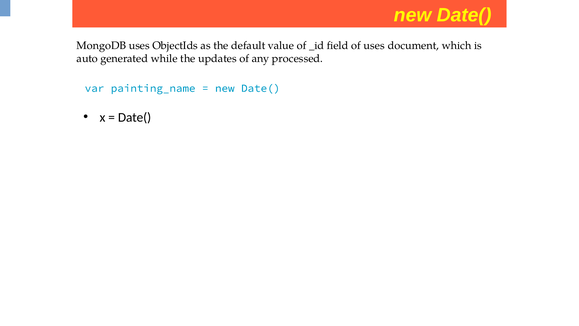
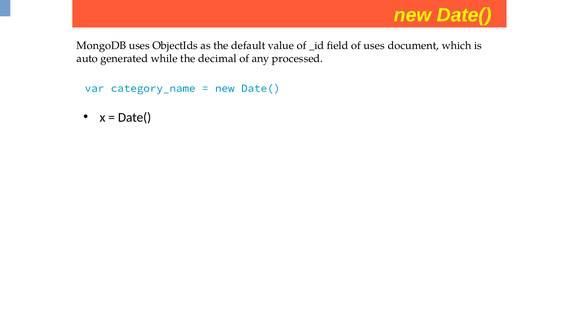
updates: updates -> decimal (217, 59)
painting_name: painting_name -> category_name (153, 88)
